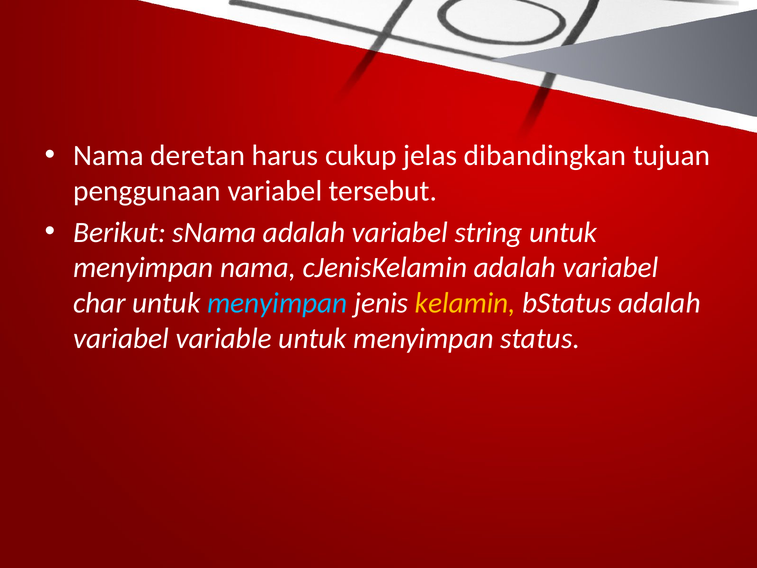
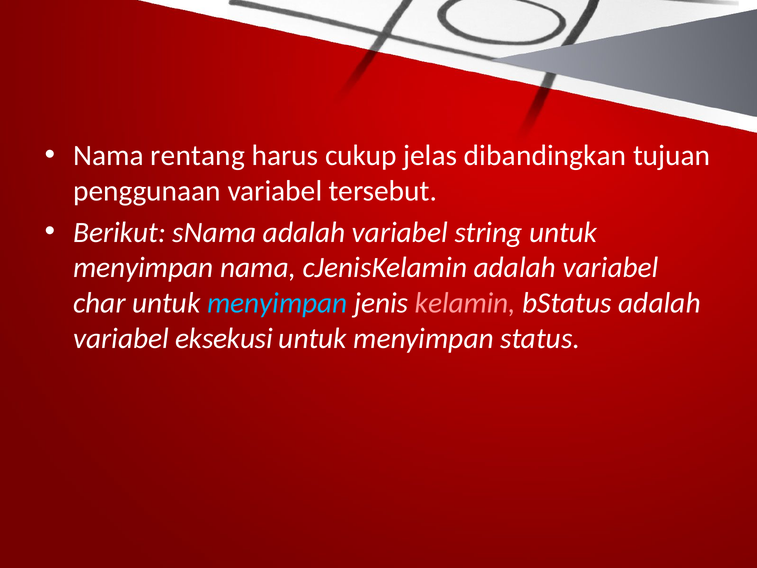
deretan: deretan -> rentang (198, 156)
kelamin colour: yellow -> pink (465, 303)
variable: variable -> eksekusi (224, 338)
